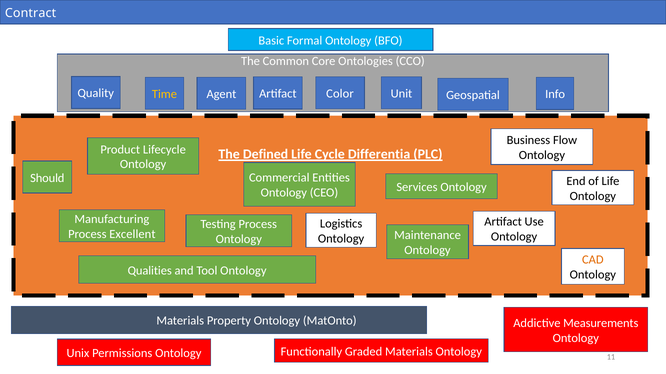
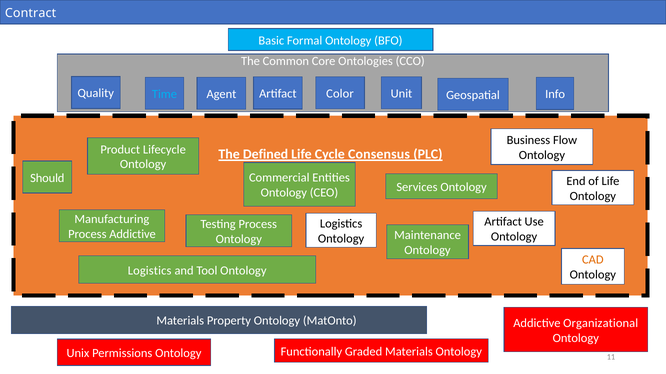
Time colour: yellow -> light blue (164, 94)
Differentia: Differentia -> Consensus (379, 154)
Process Excellent: Excellent -> Addictive (133, 234)
Qualities: Qualities -> Logistics (150, 271)
Measurements: Measurements -> Organizational (601, 324)
